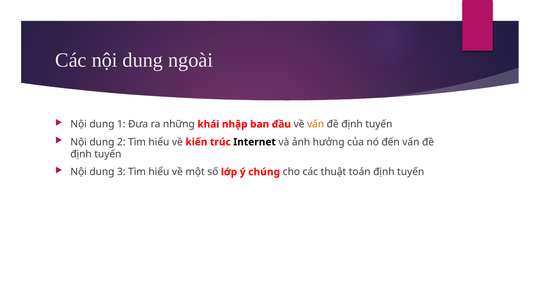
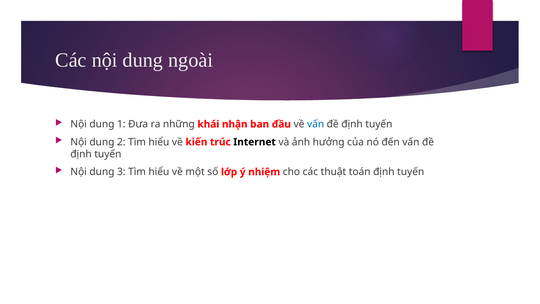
nhập: nhập -> nhận (235, 124)
vấn colour: orange -> blue (316, 124)
chúng: chúng -> nhiệm (264, 172)
